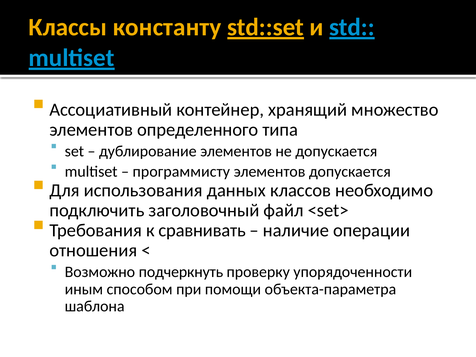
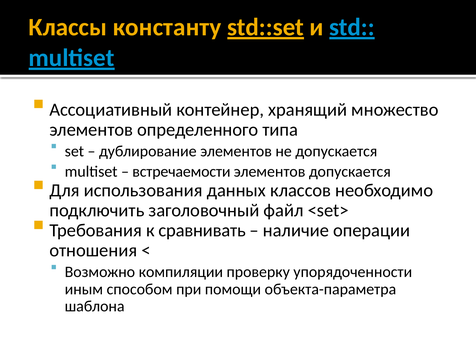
программисту: программисту -> встречаемости (181, 172)
подчеркнуть: подчеркнуть -> компиляции (181, 272)
